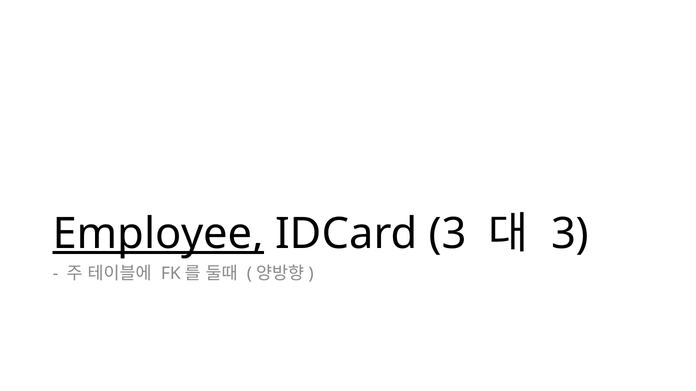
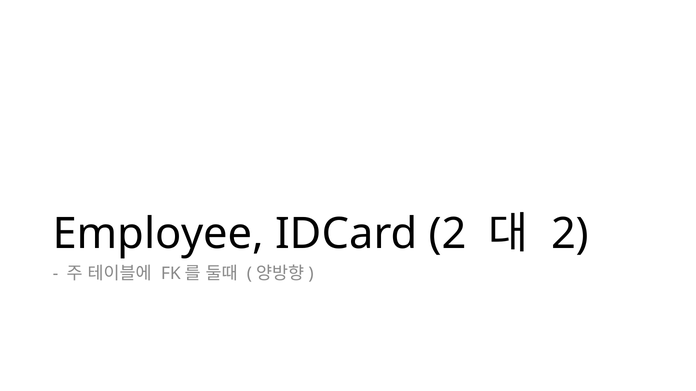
Employee underline: present -> none (158, 234)
IDCard 3: 3 -> 2 (448, 234)
3: 3 -> 2 (570, 234)
